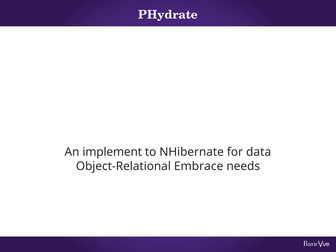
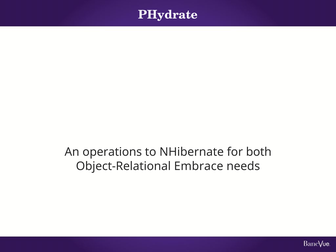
implement: implement -> operations (112, 152)
data: data -> both (259, 152)
